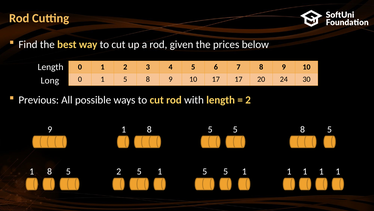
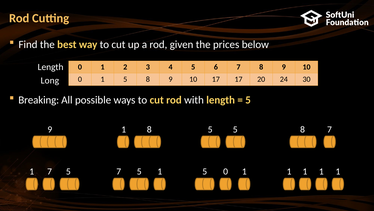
Previous: Previous -> Breaking (39, 100)
2: 2 -> 5 (248, 100)
5 8 5: 5 -> 7 (329, 129)
8: 8 -> 7 (50, 171)
5 2: 2 -> 7 (119, 171)
5: 5 -> 0 (226, 171)
